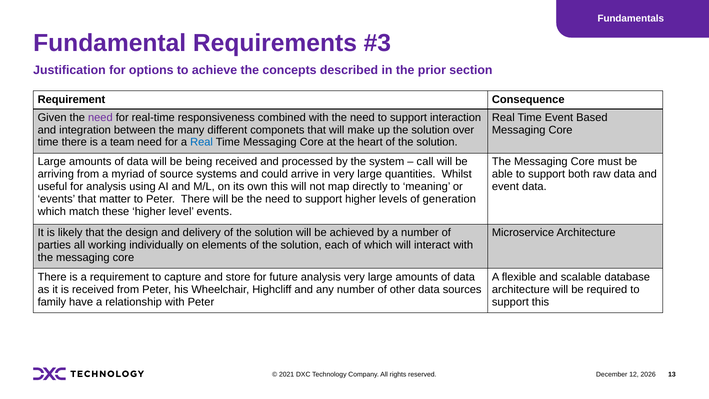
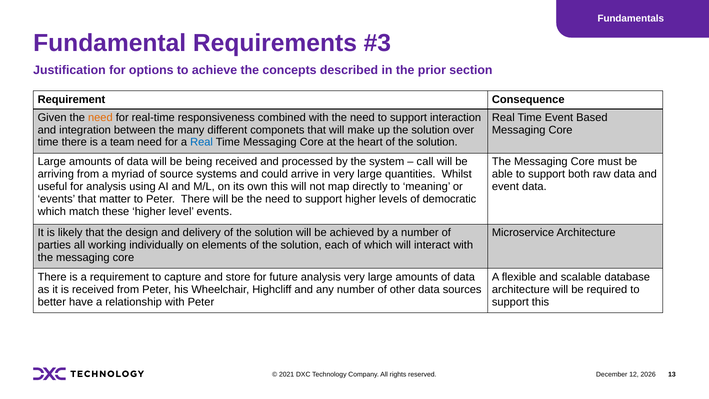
need colour: purple -> orange (100, 117)
generation: generation -> democratic (449, 199)
family: family -> better (52, 302)
